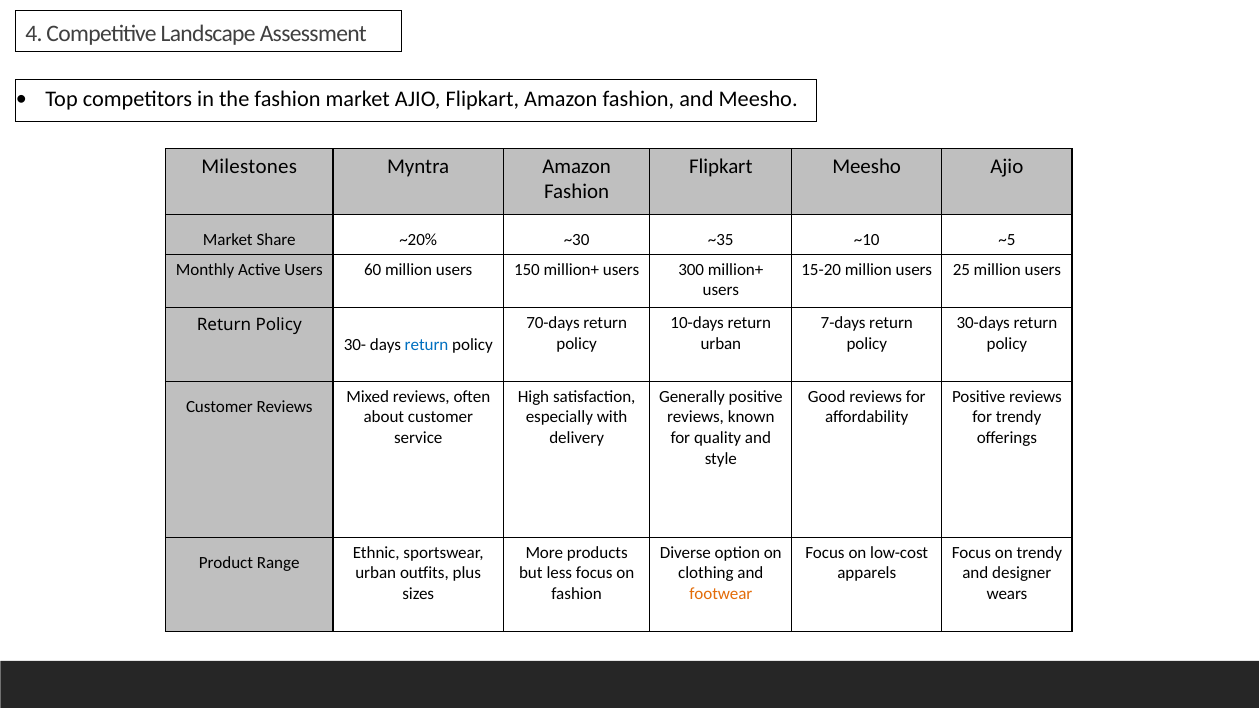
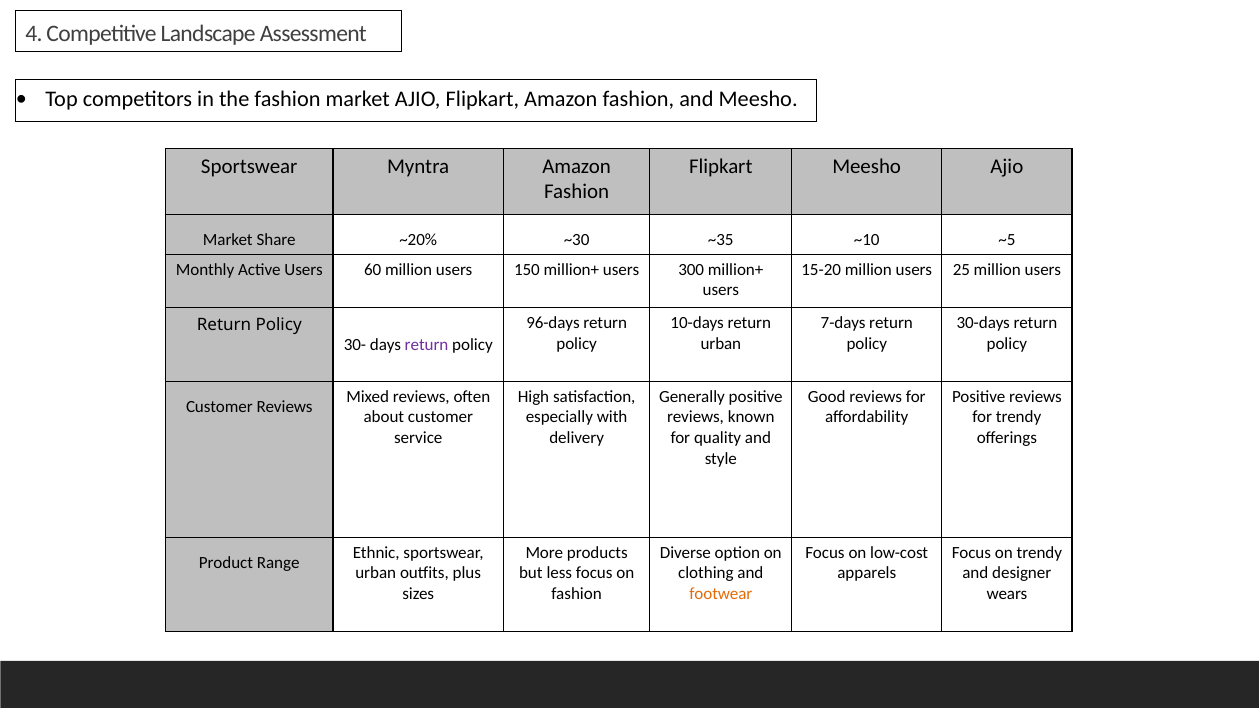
Milestones: Milestones -> Sportswear (249, 166)
70-days: 70-days -> 96-days (553, 323)
return colour: blue -> purple (427, 345)
